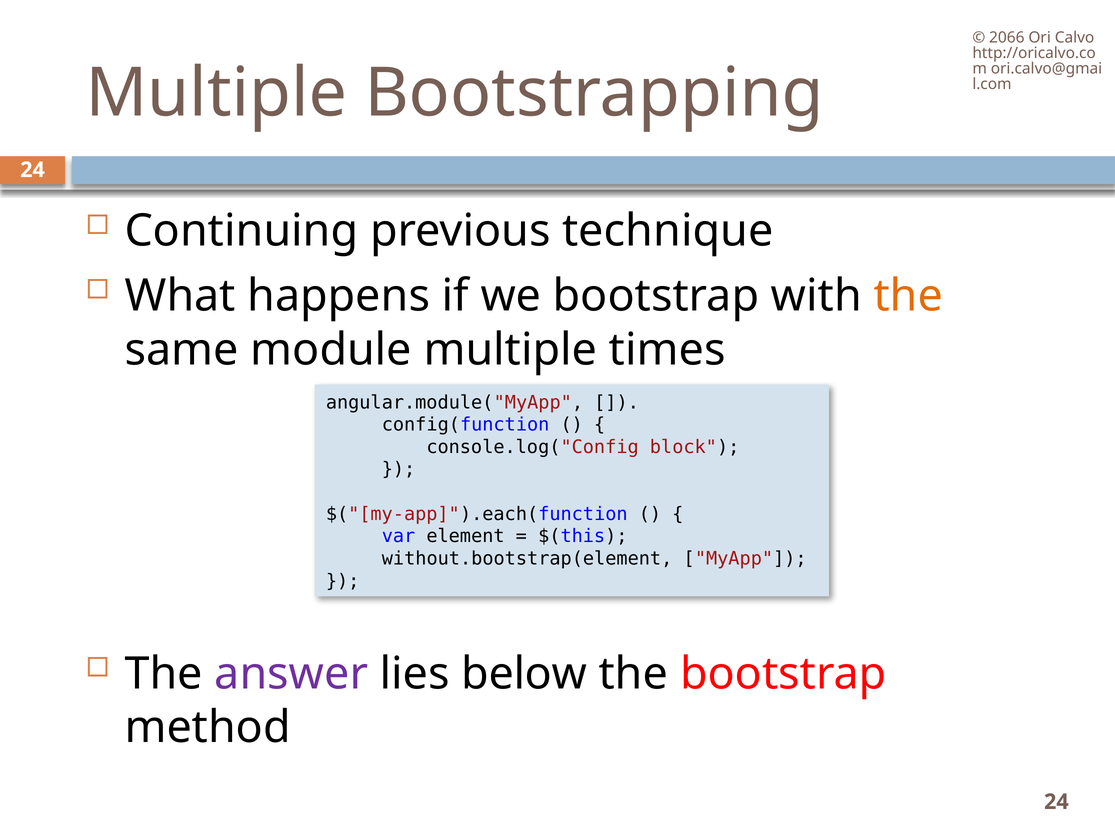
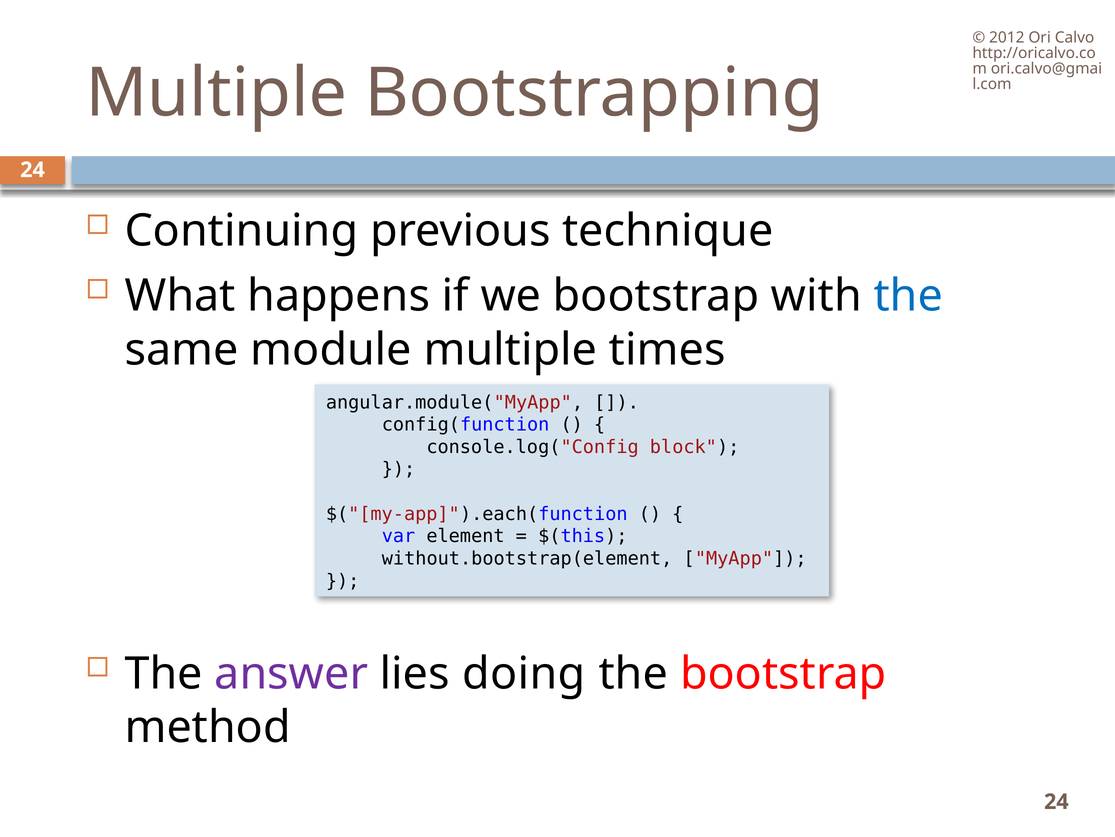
2066: 2066 -> 2012 (1007, 38)
the colour: orange -> blue (908, 295)
below: below -> doing (524, 673)
